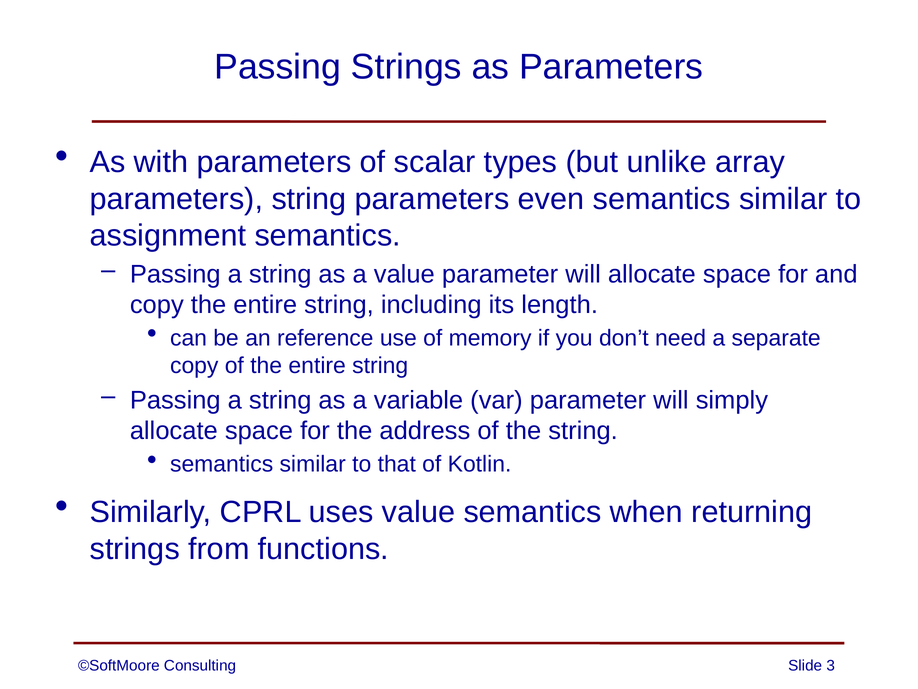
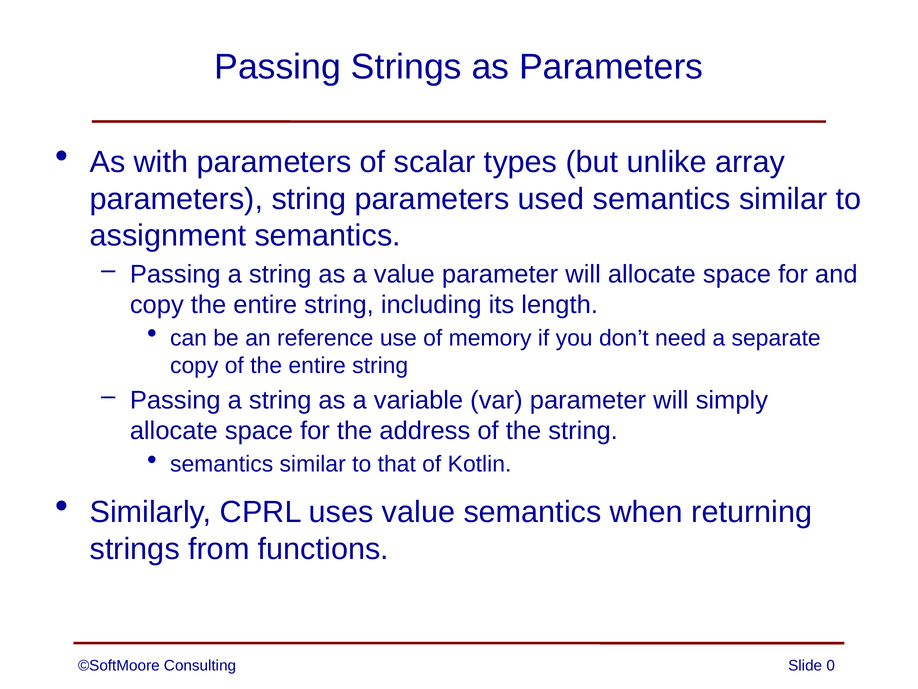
even: even -> used (551, 199)
3: 3 -> 0 (831, 665)
